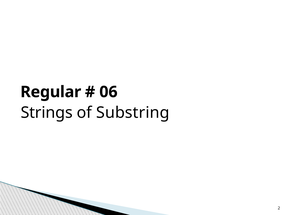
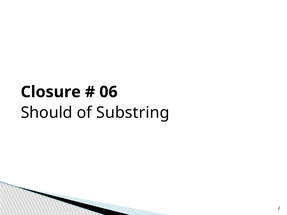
Regular: Regular -> Closure (51, 92)
Strings: Strings -> Should (47, 113)
